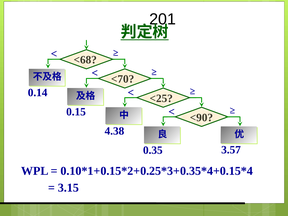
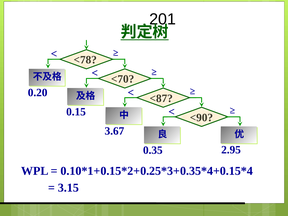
<68: <68 -> <78 (85, 60)
0.14: 0.14 -> 0.20 (38, 93)
<25: <25 -> <87 (161, 98)
4.38: 4.38 -> 3.67 (115, 131)
3.57: 3.57 -> 2.95 (231, 150)
